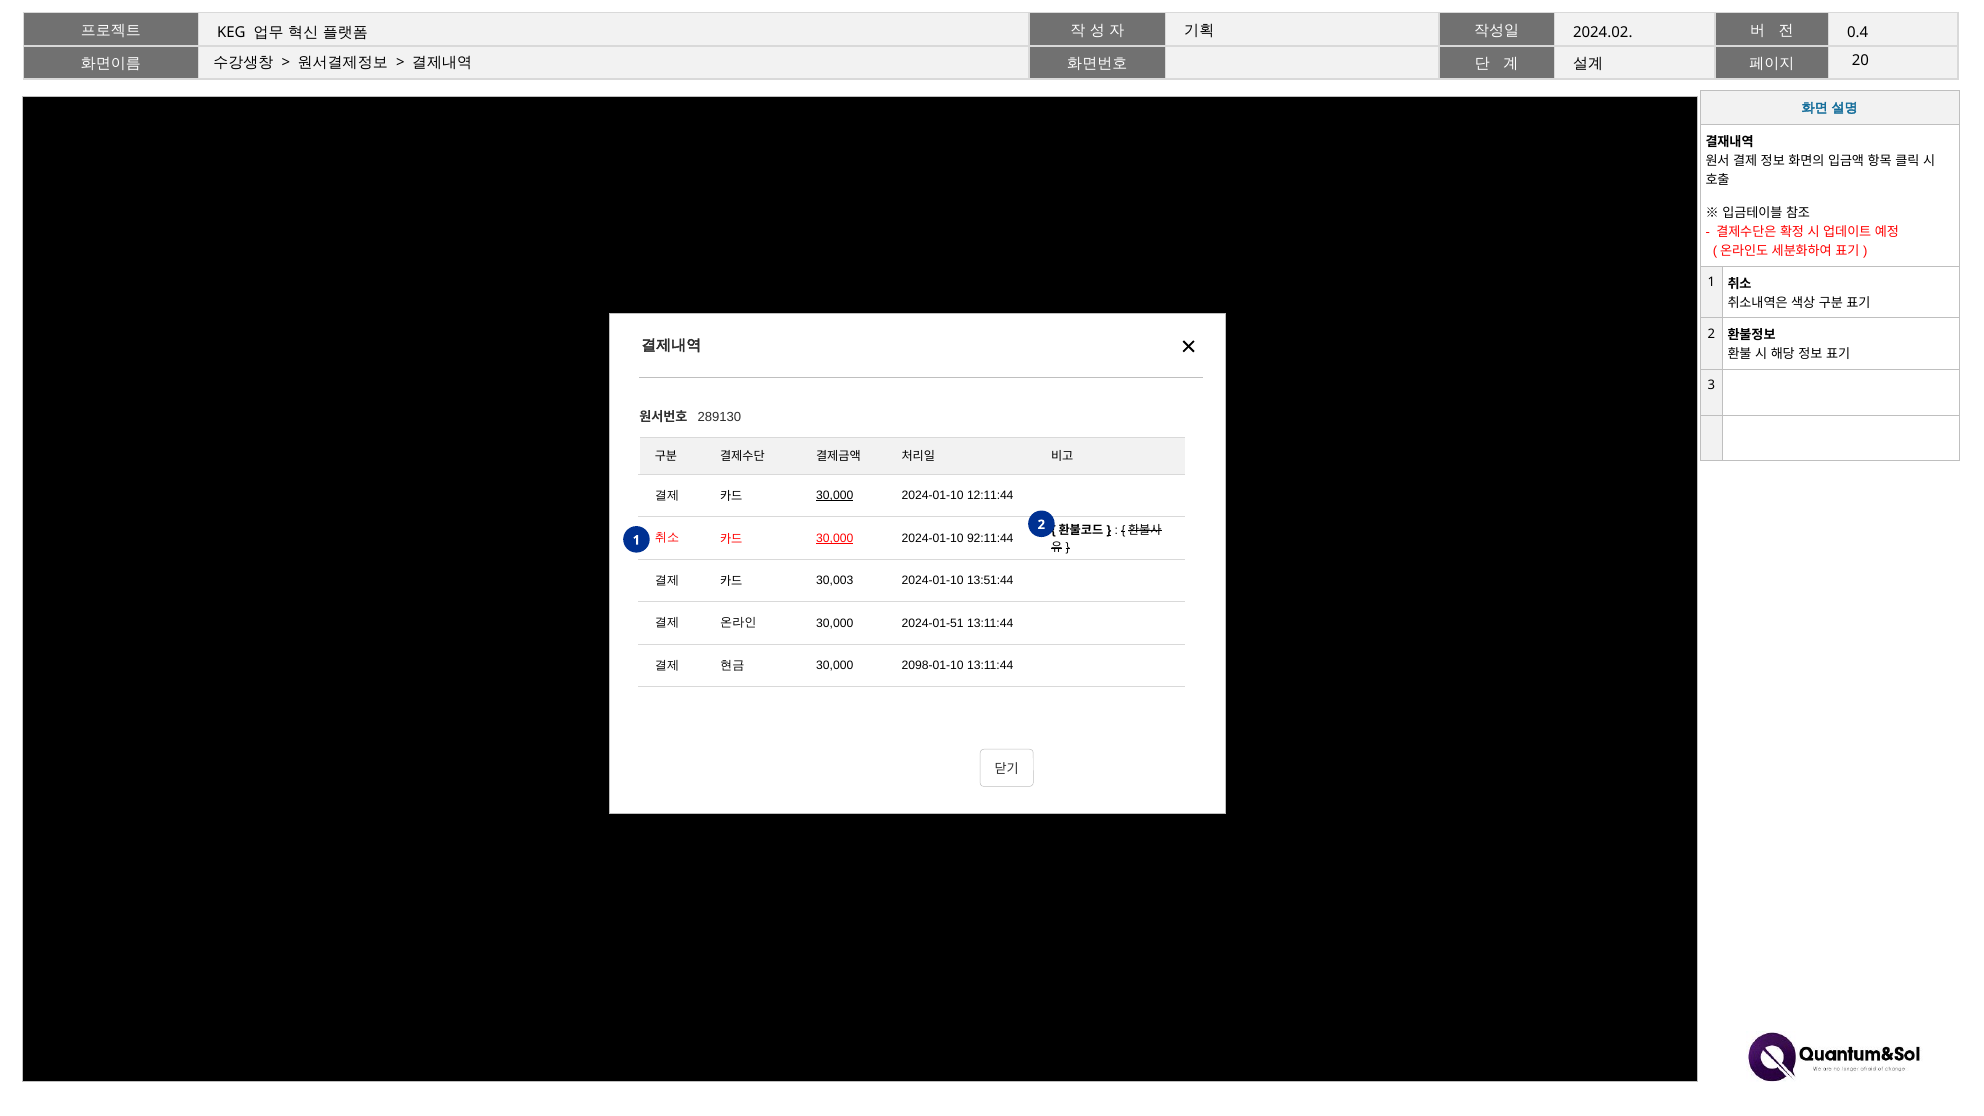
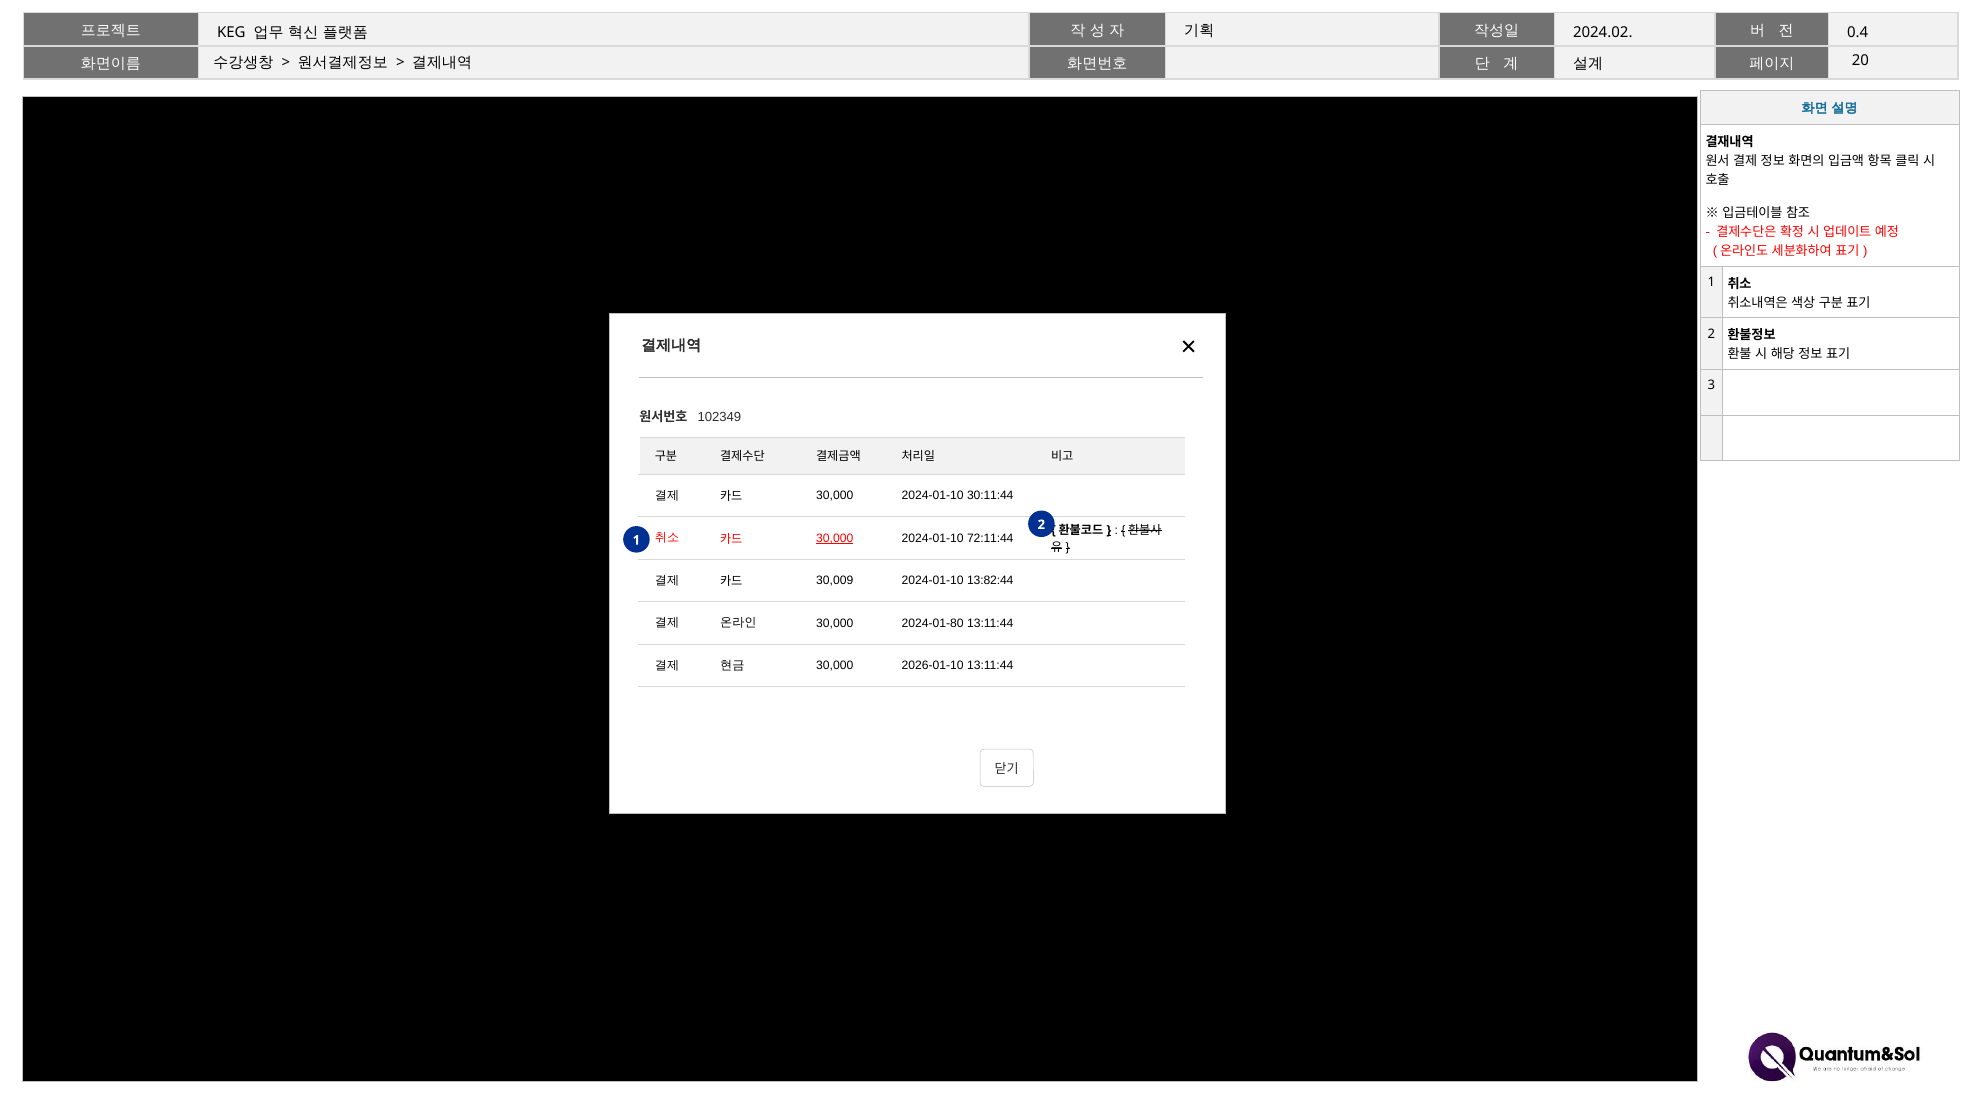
289130: 289130 -> 102349 (720, 418)
30,000 underline: present -> none (835, 495)
12:11:44: 12:11:44 -> 30:11:44 (990, 495)
92:11:44: 92:11:44 -> 72:11:44 (990, 538)
30,003: 30,003 -> 30,009 (835, 580)
13:51:44: 13:51:44 -> 13:82:44 (990, 580)
2024-01-51: 2024-01-51 -> 2024-01-80 (933, 623)
2098-01-10: 2098-01-10 -> 2026-01-10 (933, 665)
